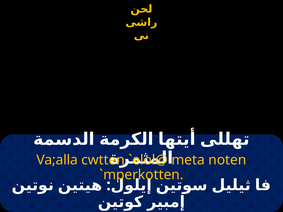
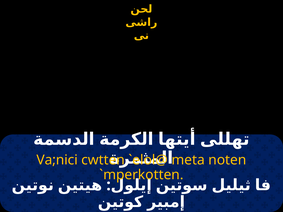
Va;alla: Va;alla -> Va;nici (57, 160)
